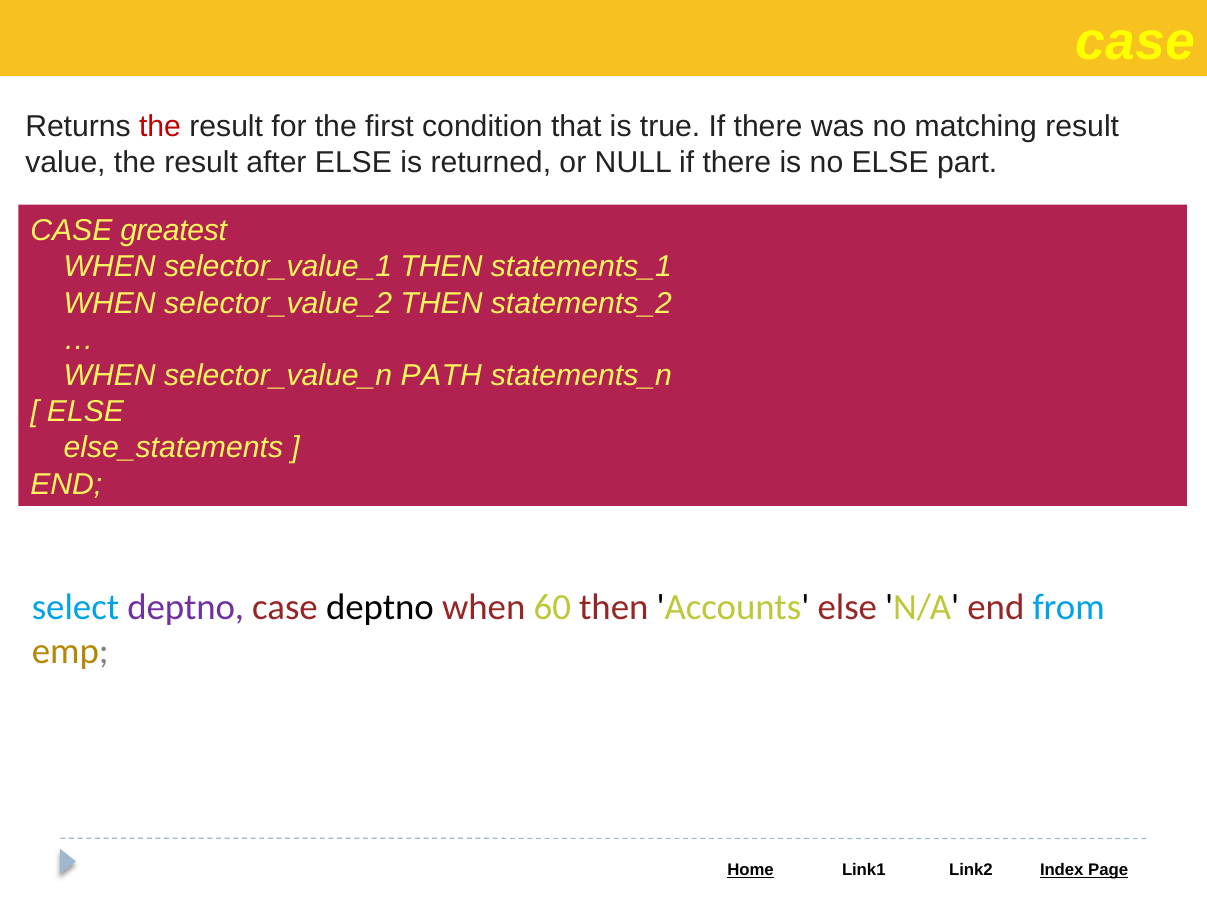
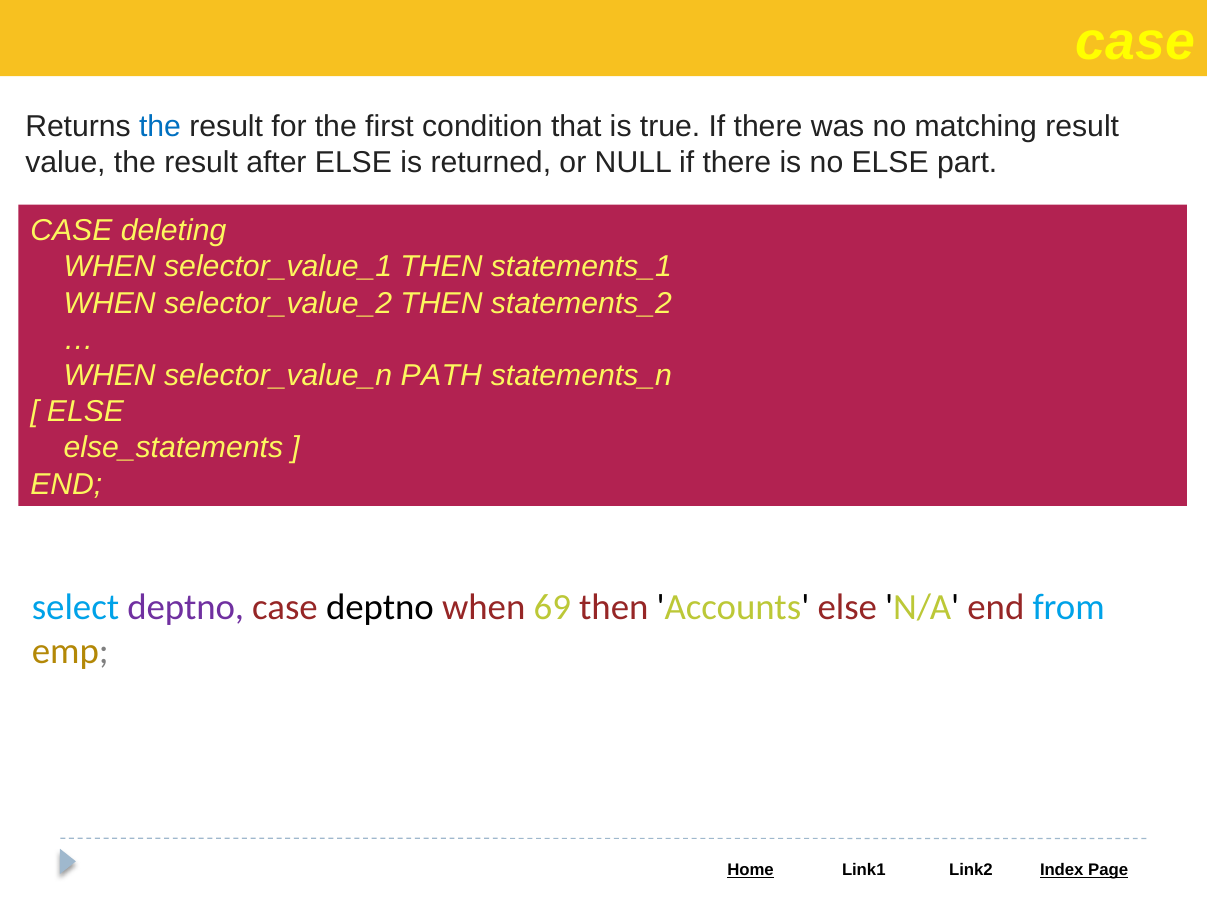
the colour: red -> blue (160, 127)
greatest: greatest -> deleting (174, 231)
60: 60 -> 69 (552, 607)
